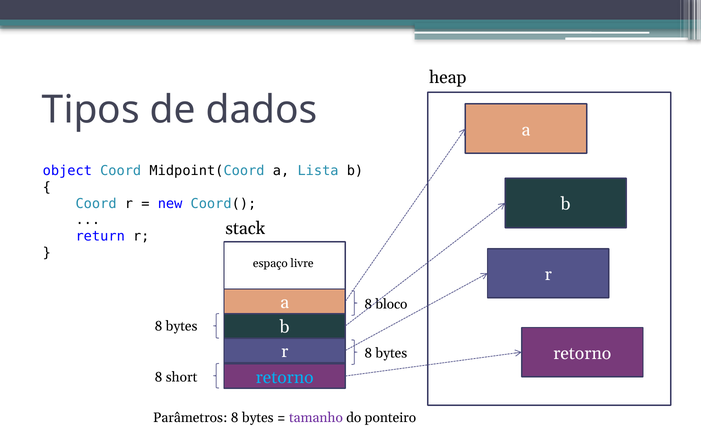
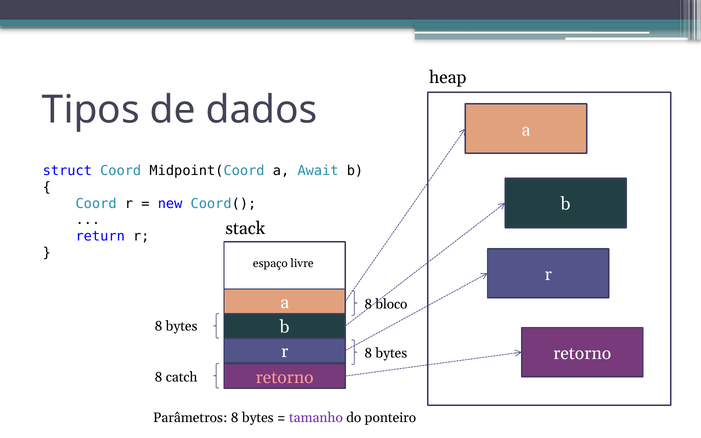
object: object -> struct (67, 171)
Lista: Lista -> Await (318, 171)
retorno colour: light blue -> pink (285, 377)
short: short -> catch (182, 377)
